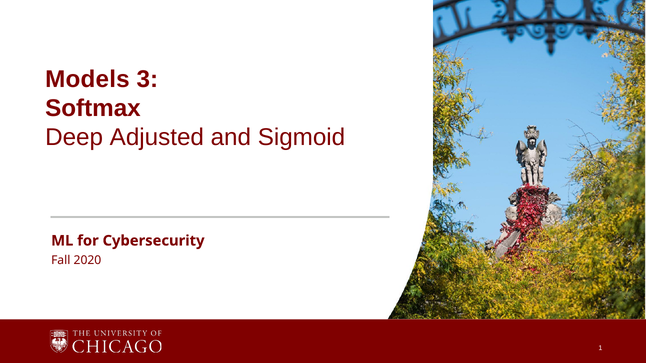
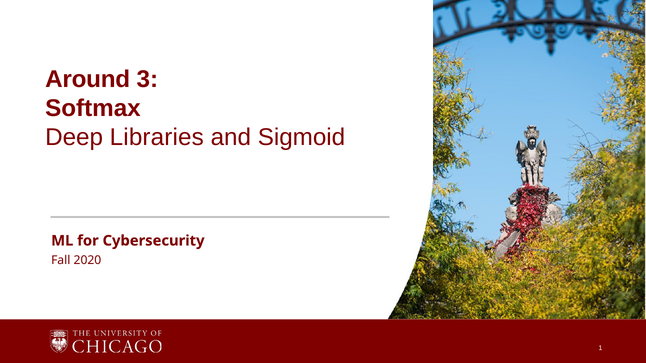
Models: Models -> Around (88, 79)
Adjusted: Adjusted -> Libraries (157, 137)
